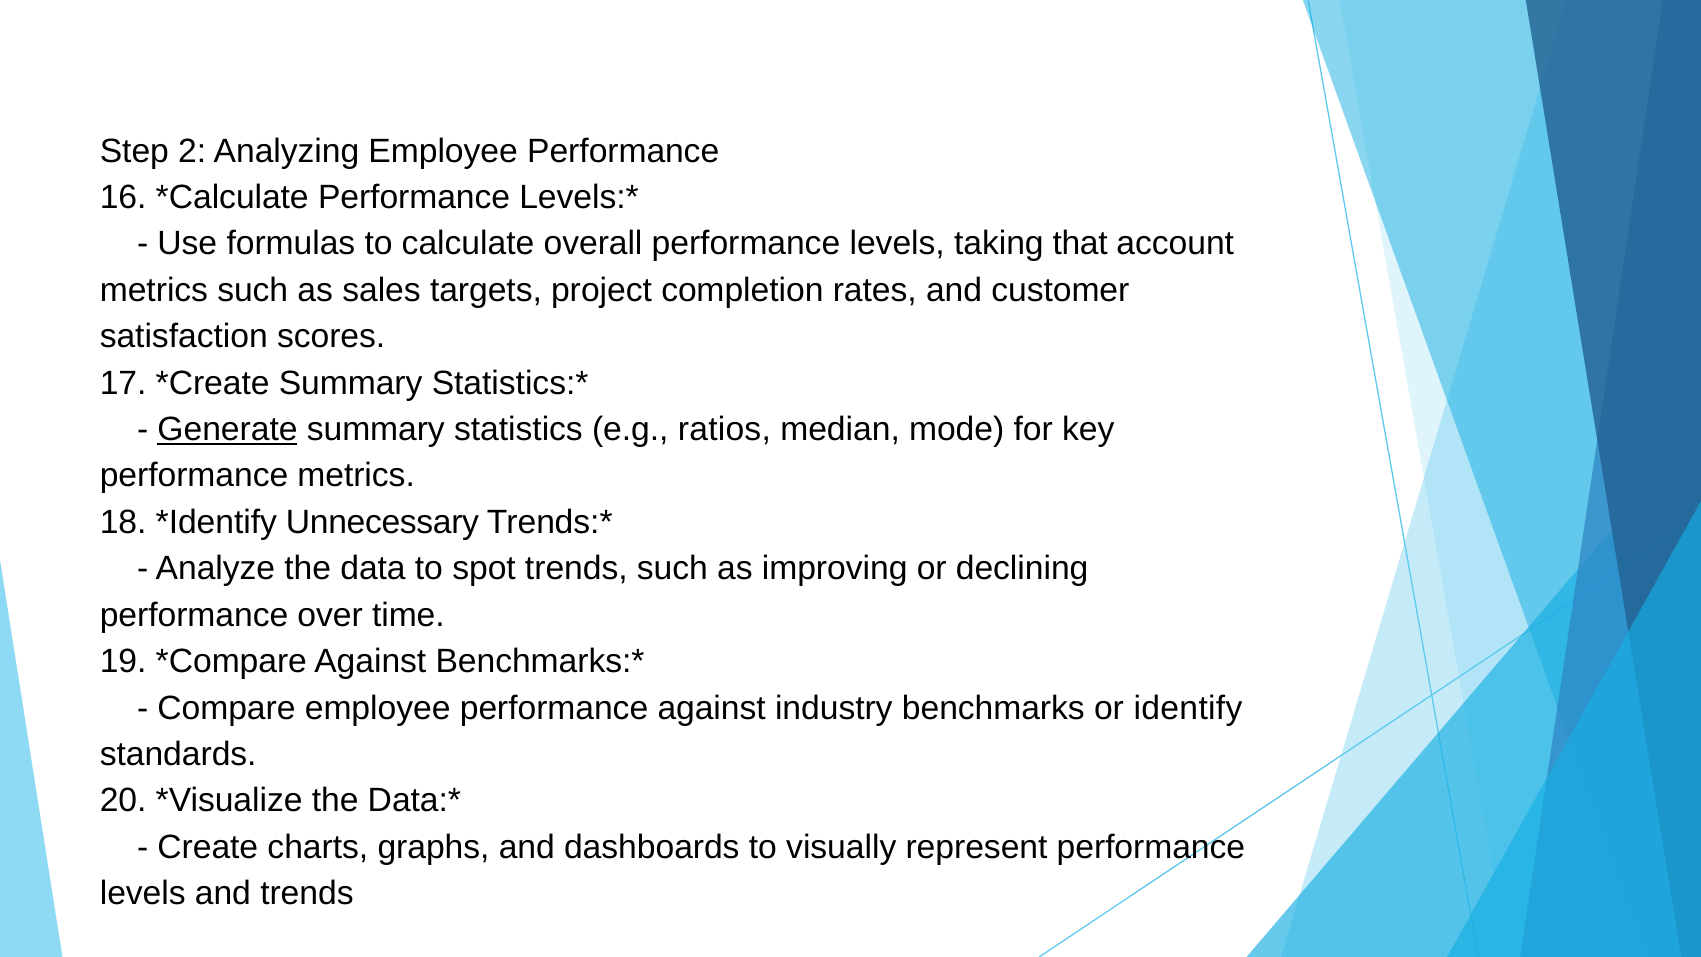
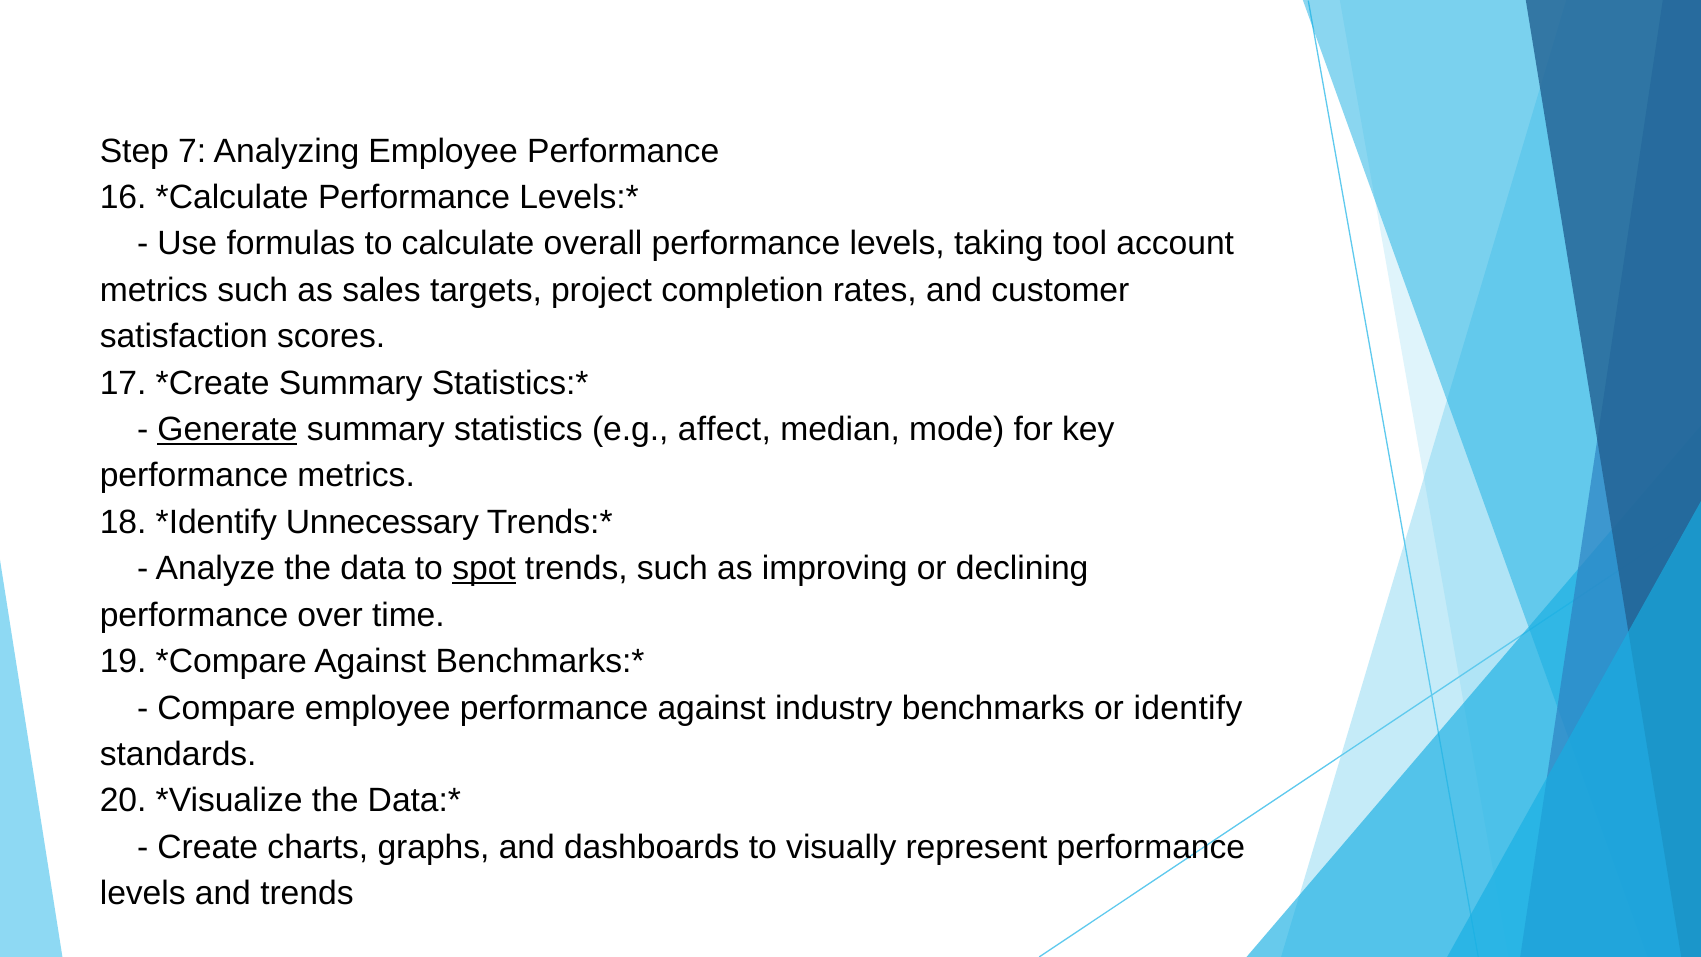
2: 2 -> 7 (192, 151)
that: that -> tool (1080, 244)
ratios: ratios -> affect (724, 429)
spot underline: none -> present (484, 569)
